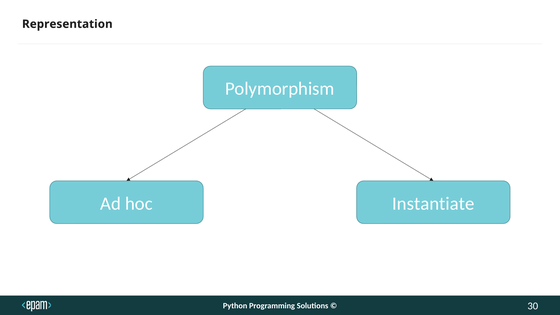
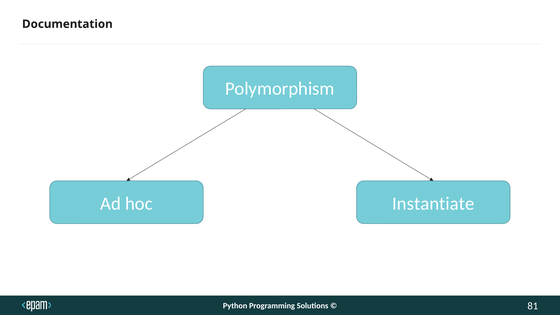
Representation: Representation -> Documentation (67, 24)
30: 30 -> 81 (533, 306)
